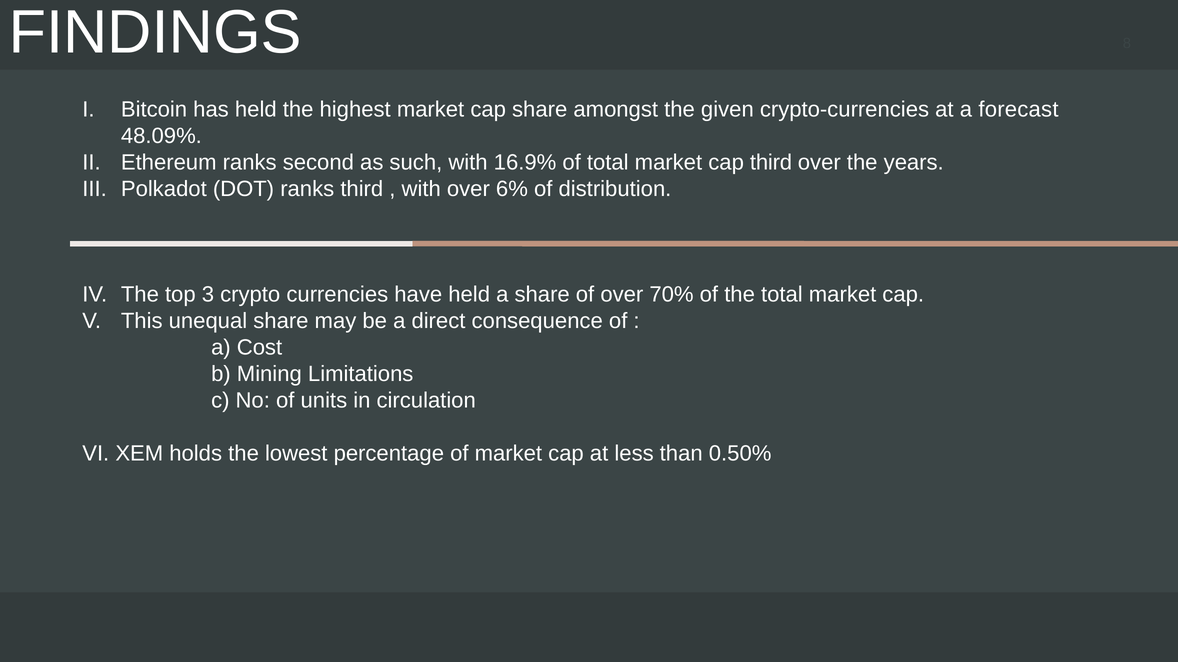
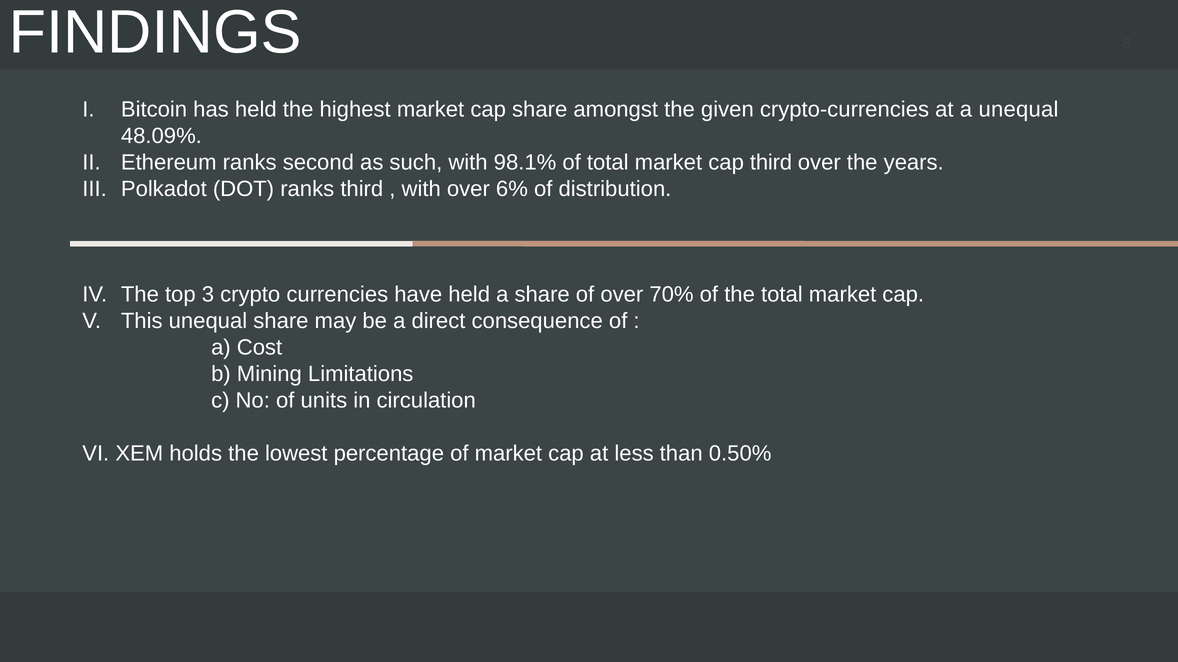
a forecast: forecast -> unequal (1018, 109)
16.9%: 16.9% -> 98.1% (525, 162)
